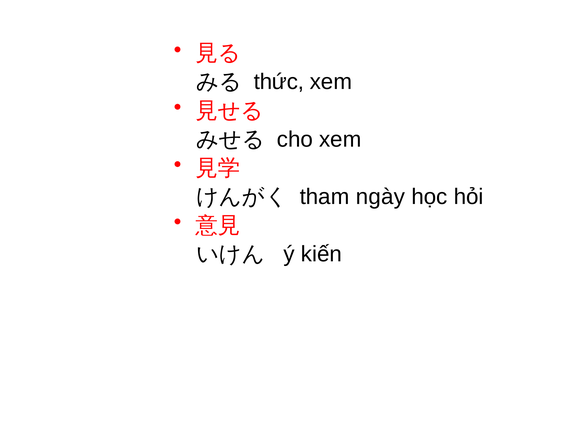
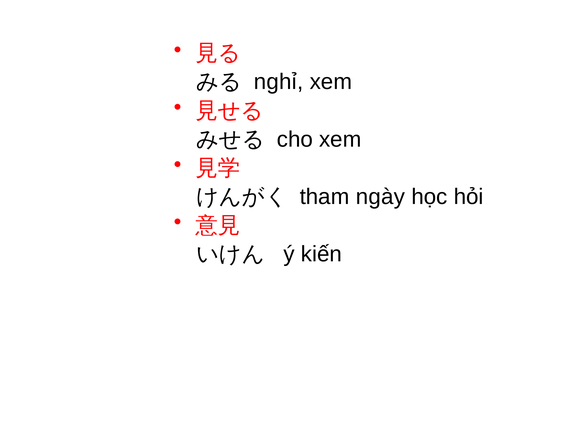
thức: thức -> nghỉ (279, 82)
